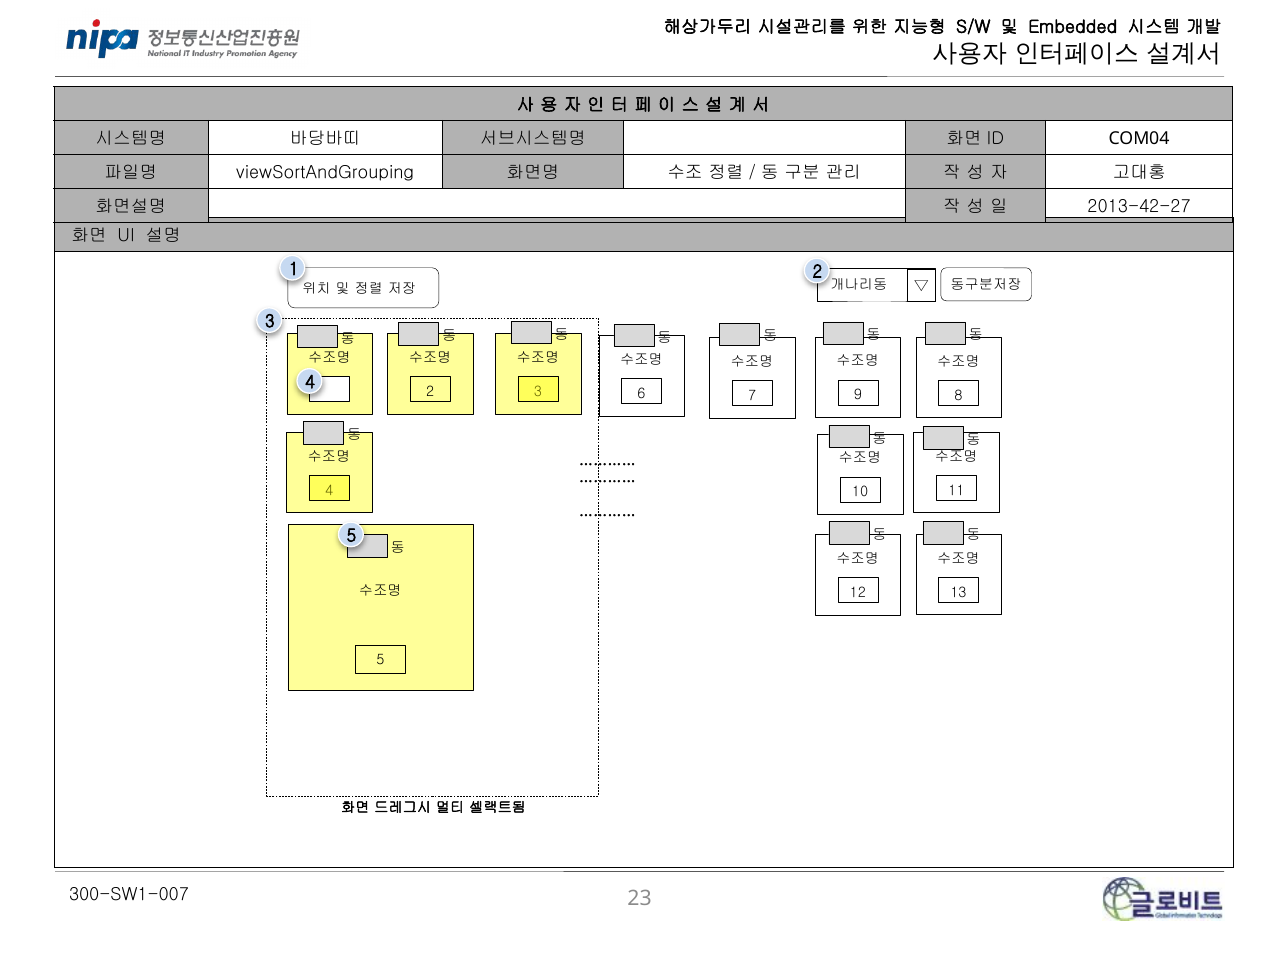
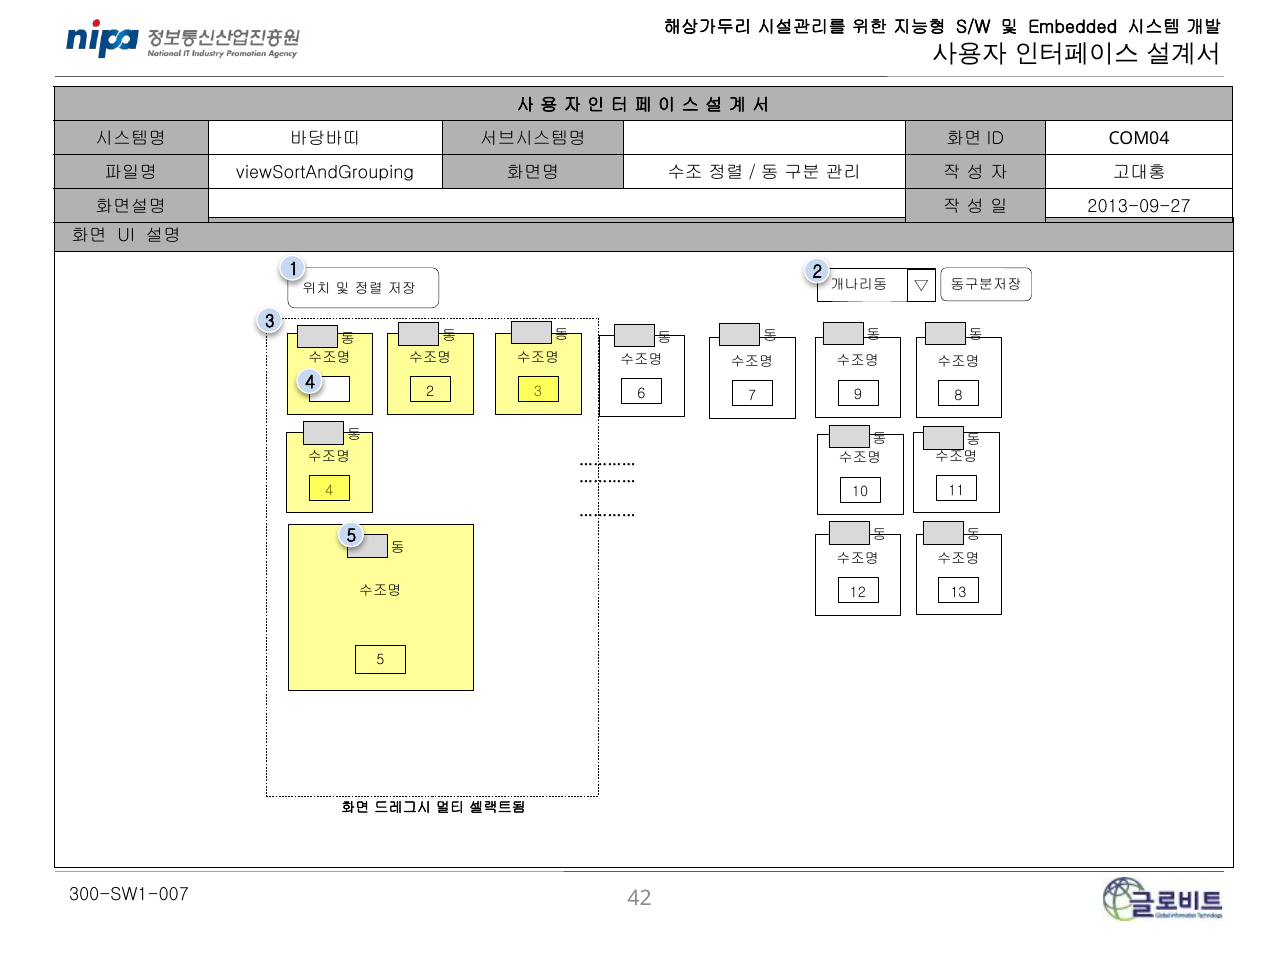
2013-42-27: 2013-42-27 -> 2013-09-27 (1139, 207)
23: 23 -> 42 (640, 899)
